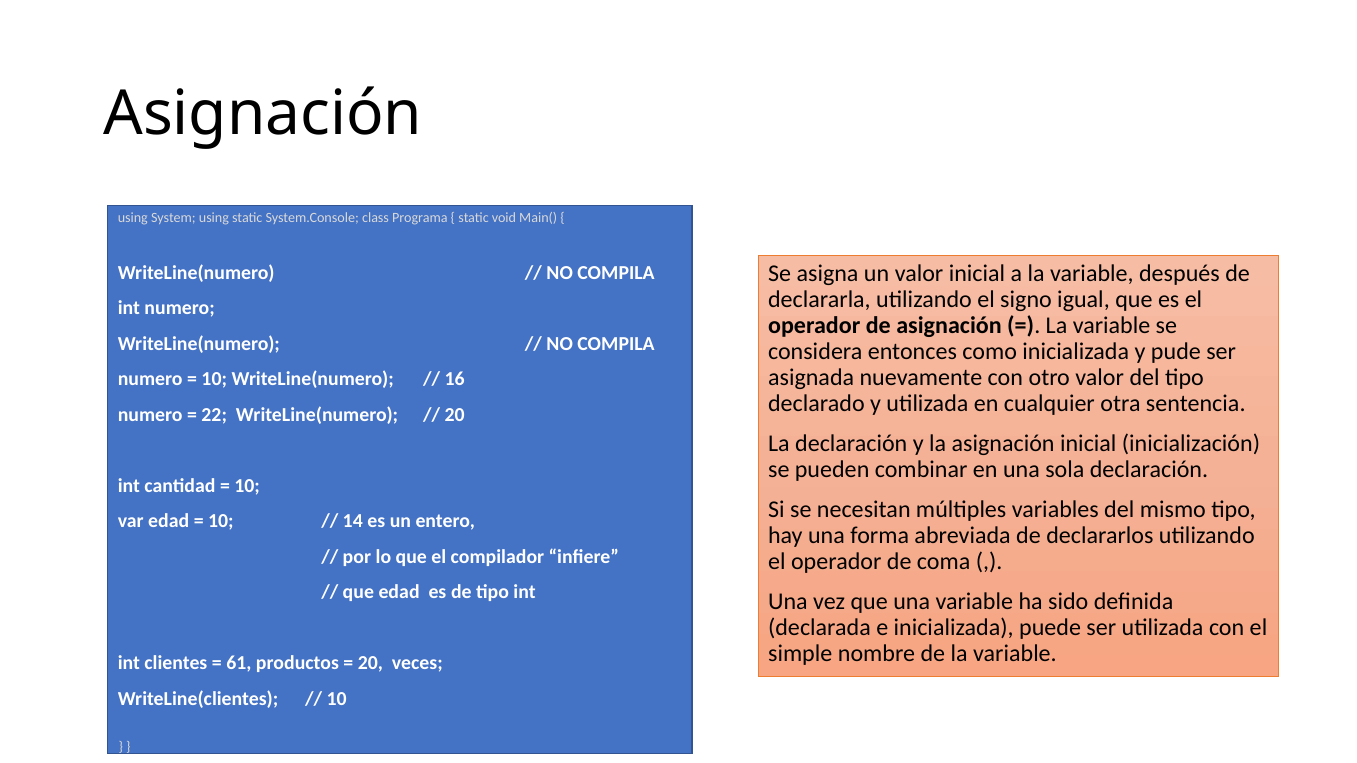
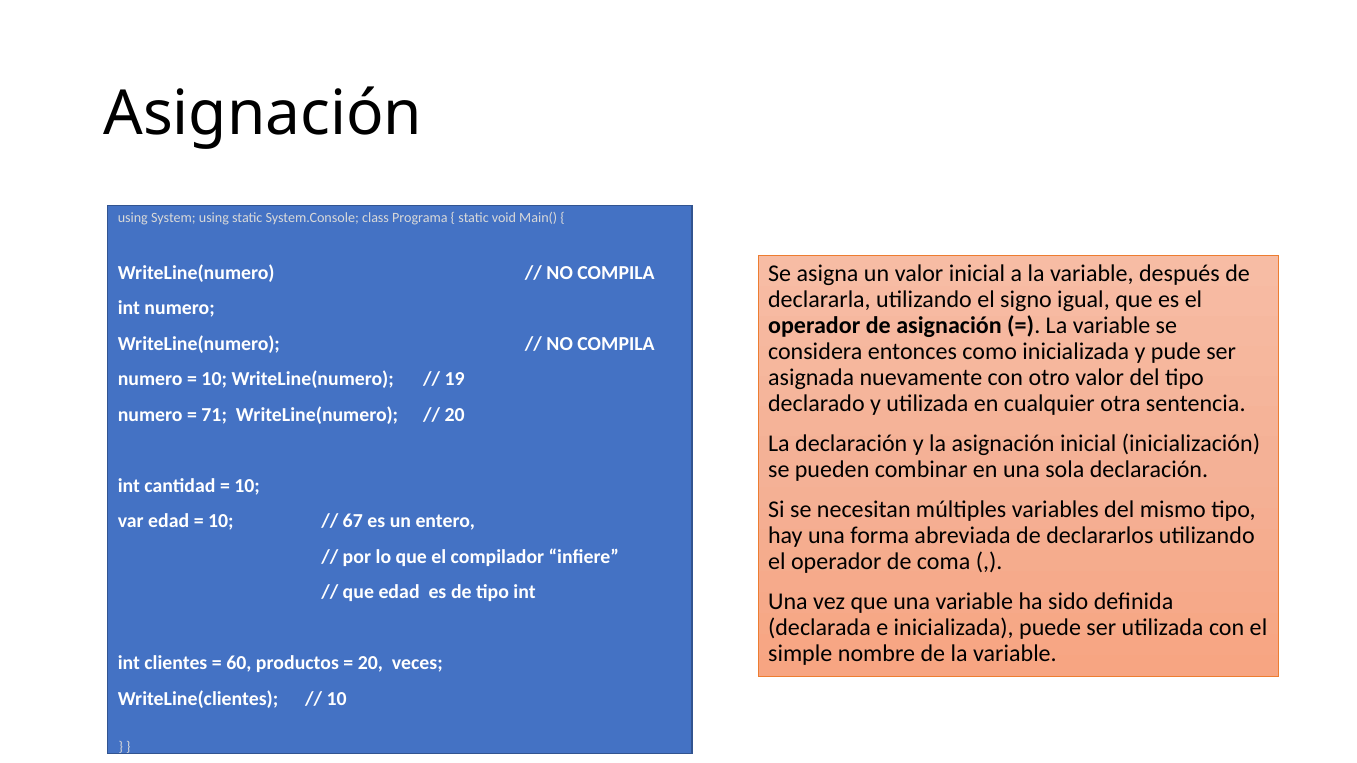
16: 16 -> 19 (455, 379)
22: 22 -> 71 (214, 415)
14: 14 -> 67 (353, 522)
61: 61 -> 60 (239, 664)
